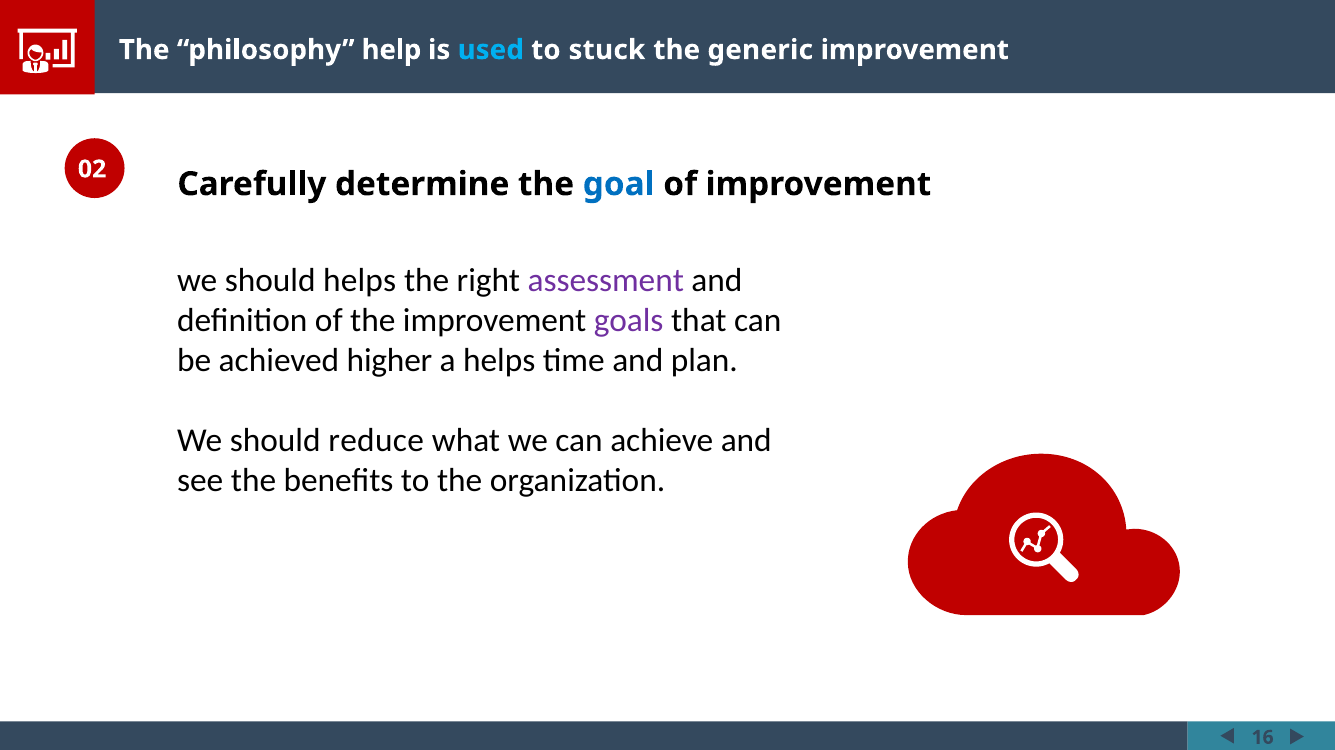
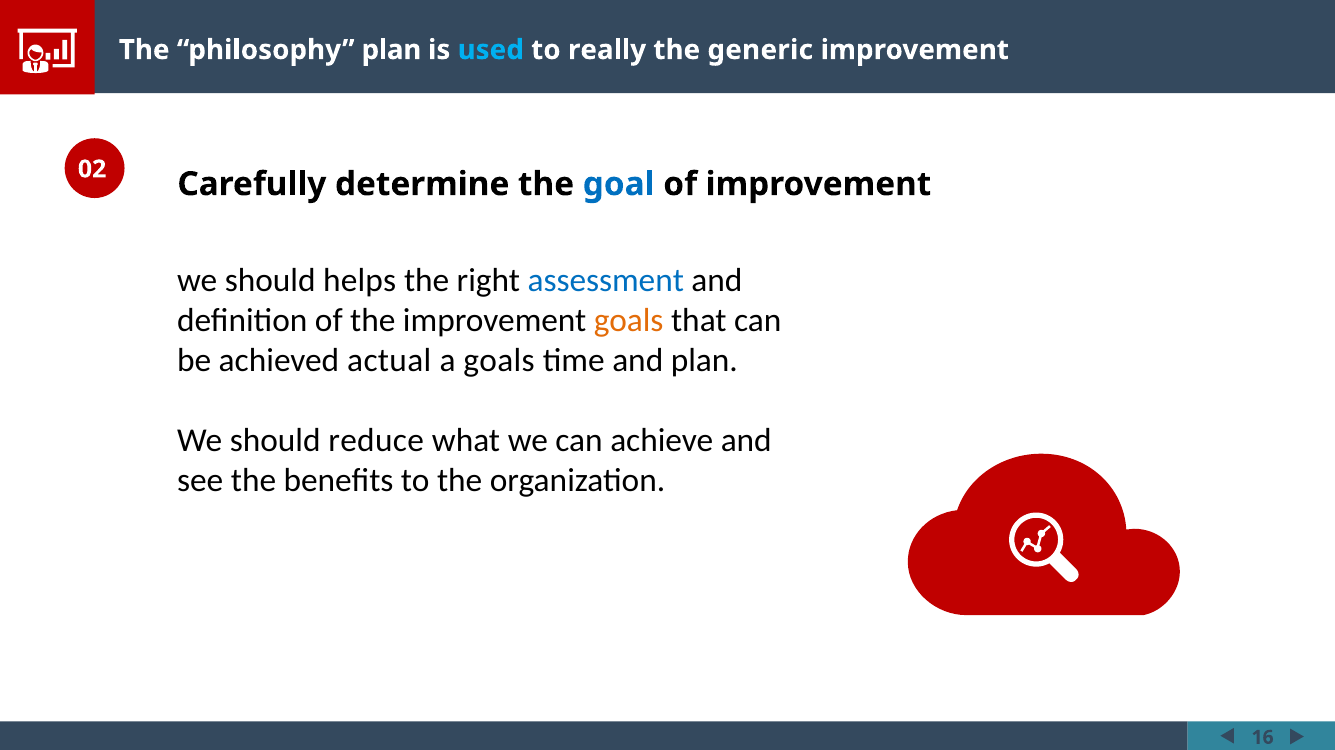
philosophy help: help -> plan (391, 50)
stuck: stuck -> really (607, 50)
assessment colour: purple -> blue (606, 281)
goals colour: purple -> orange (629, 321)
higher: higher -> actual (389, 361)
a helps: helps -> goals (499, 361)
